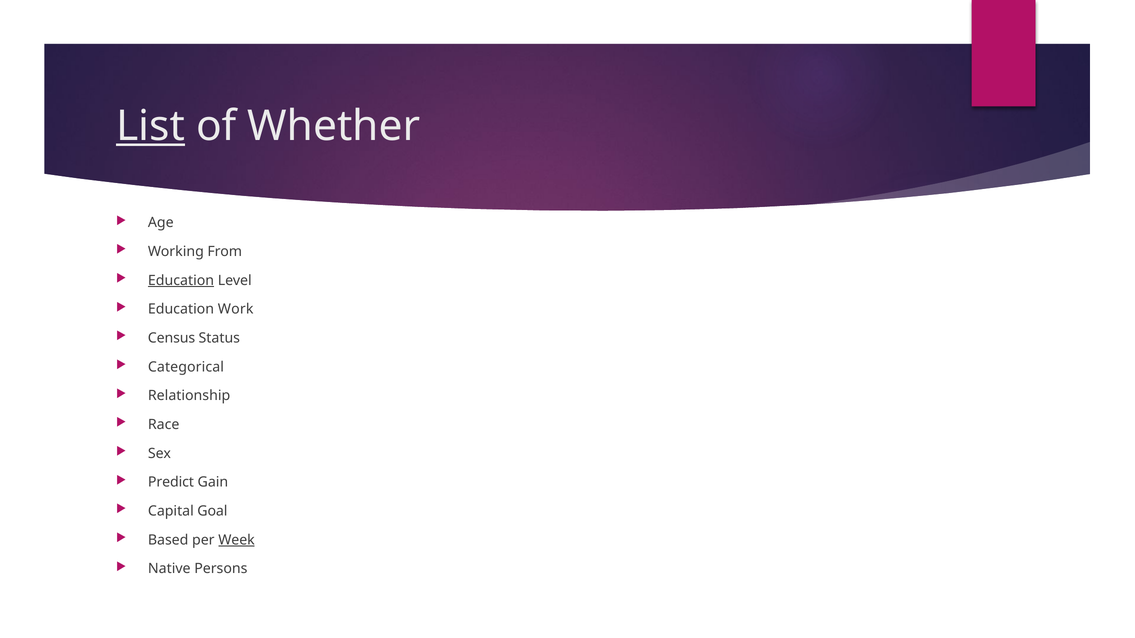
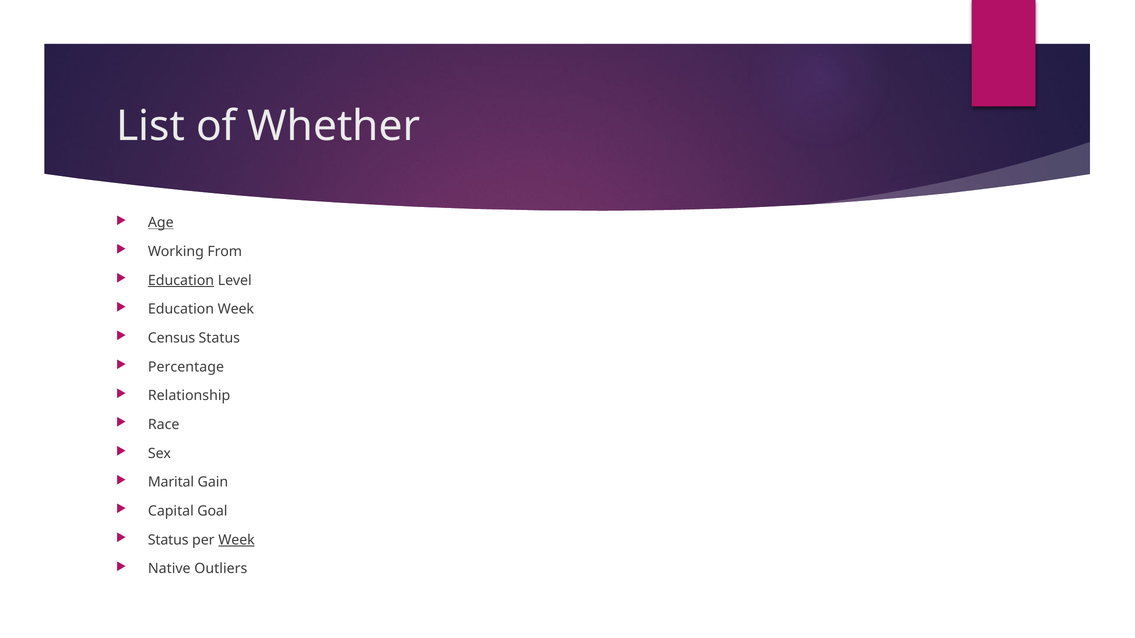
List underline: present -> none (151, 127)
Age underline: none -> present (161, 223)
Education Work: Work -> Week (236, 309)
Categorical: Categorical -> Percentage (186, 367)
Predict: Predict -> Marital (171, 483)
Based: Based -> Status (168, 540)
Persons: Persons -> Outliers (221, 569)
